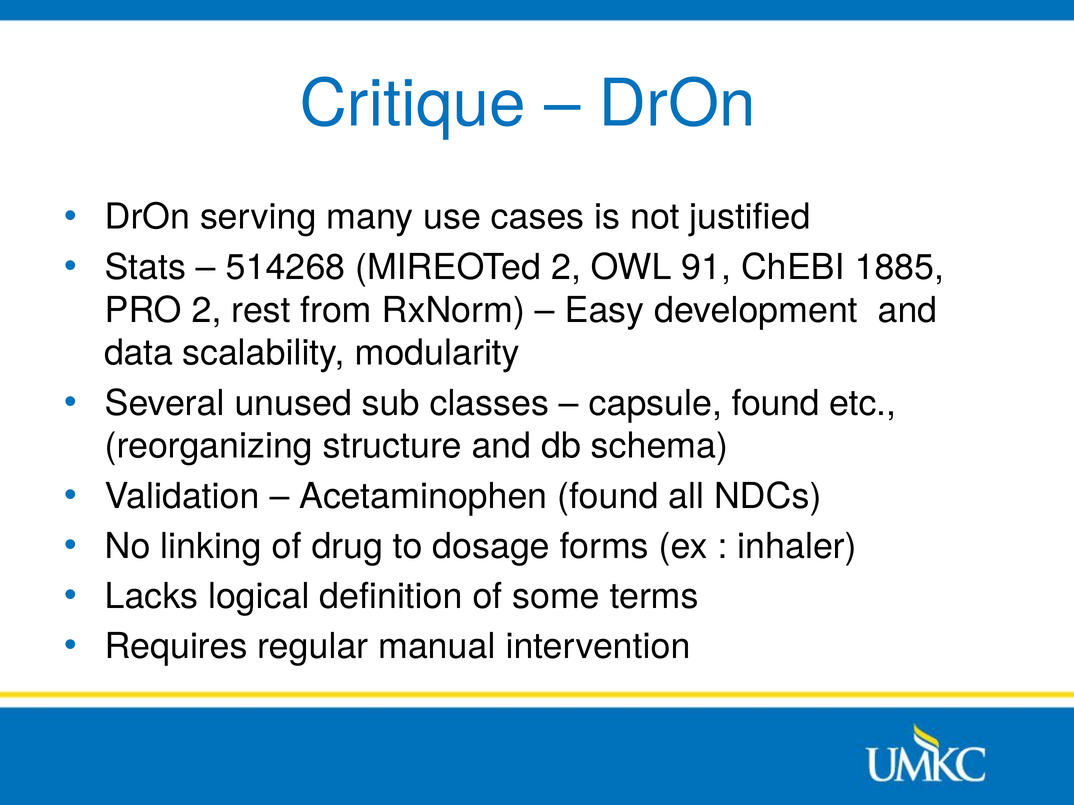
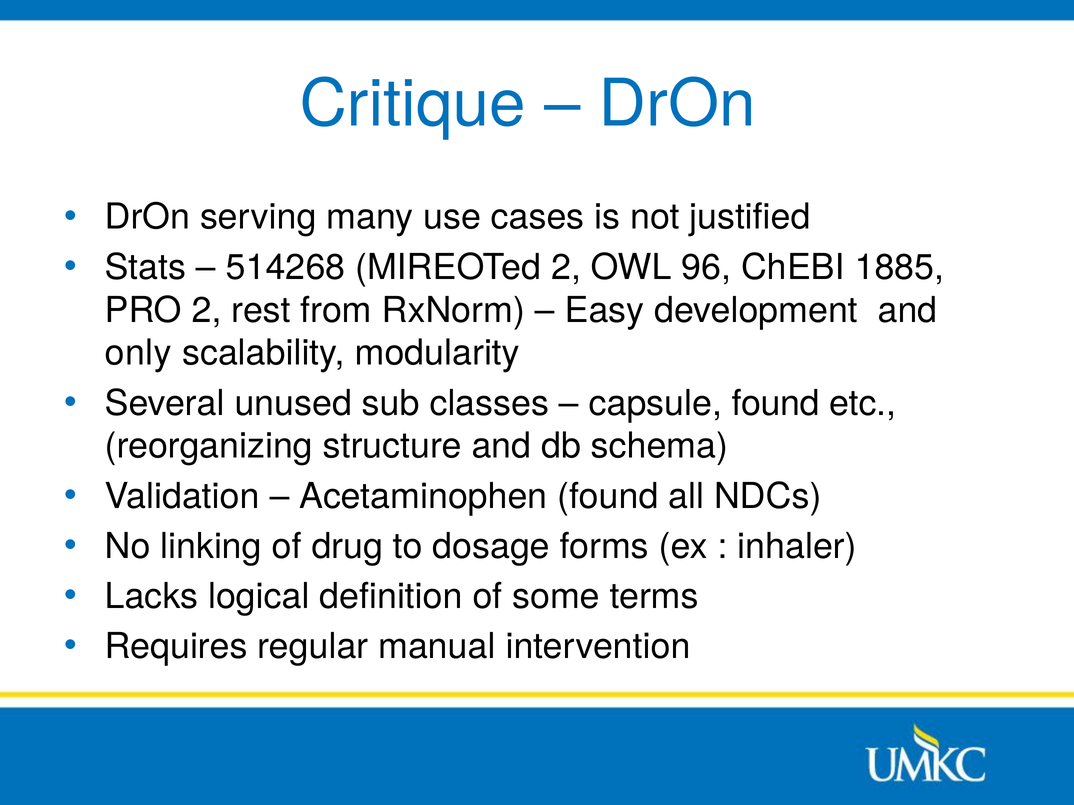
91: 91 -> 96 (706, 267)
data: data -> only (138, 353)
